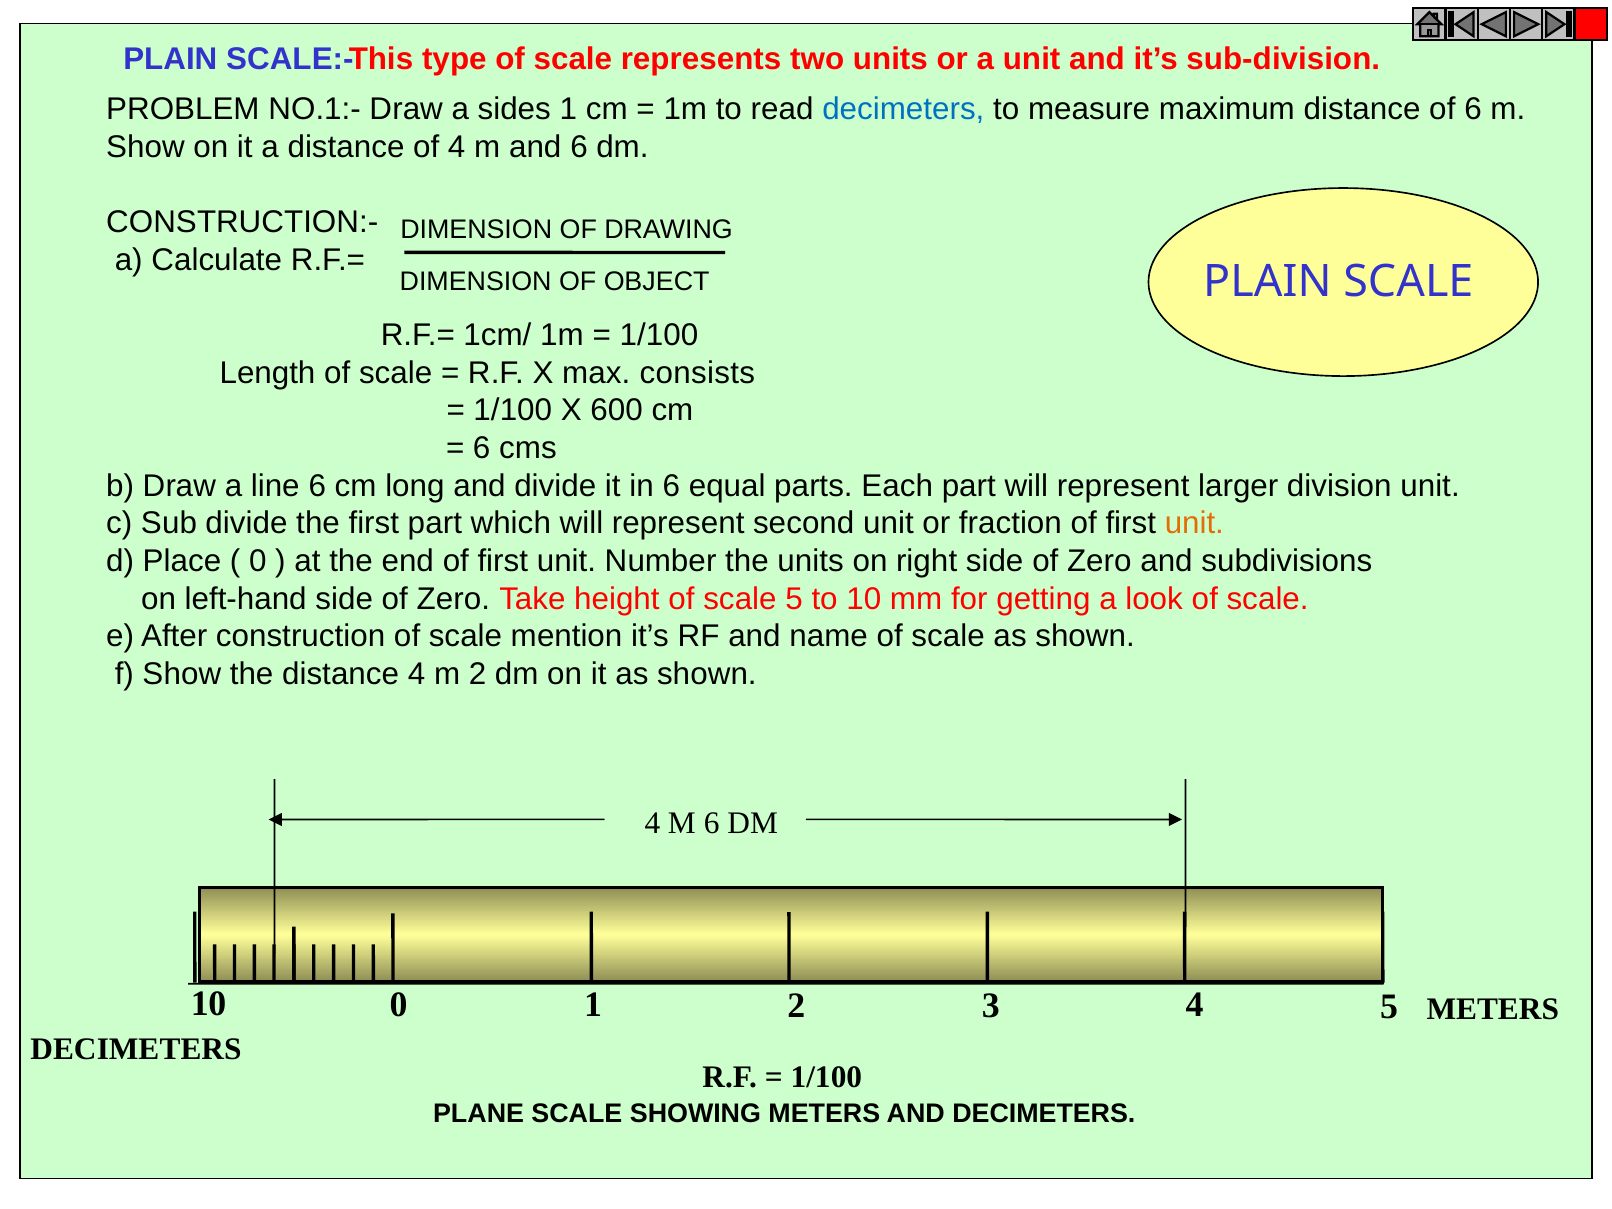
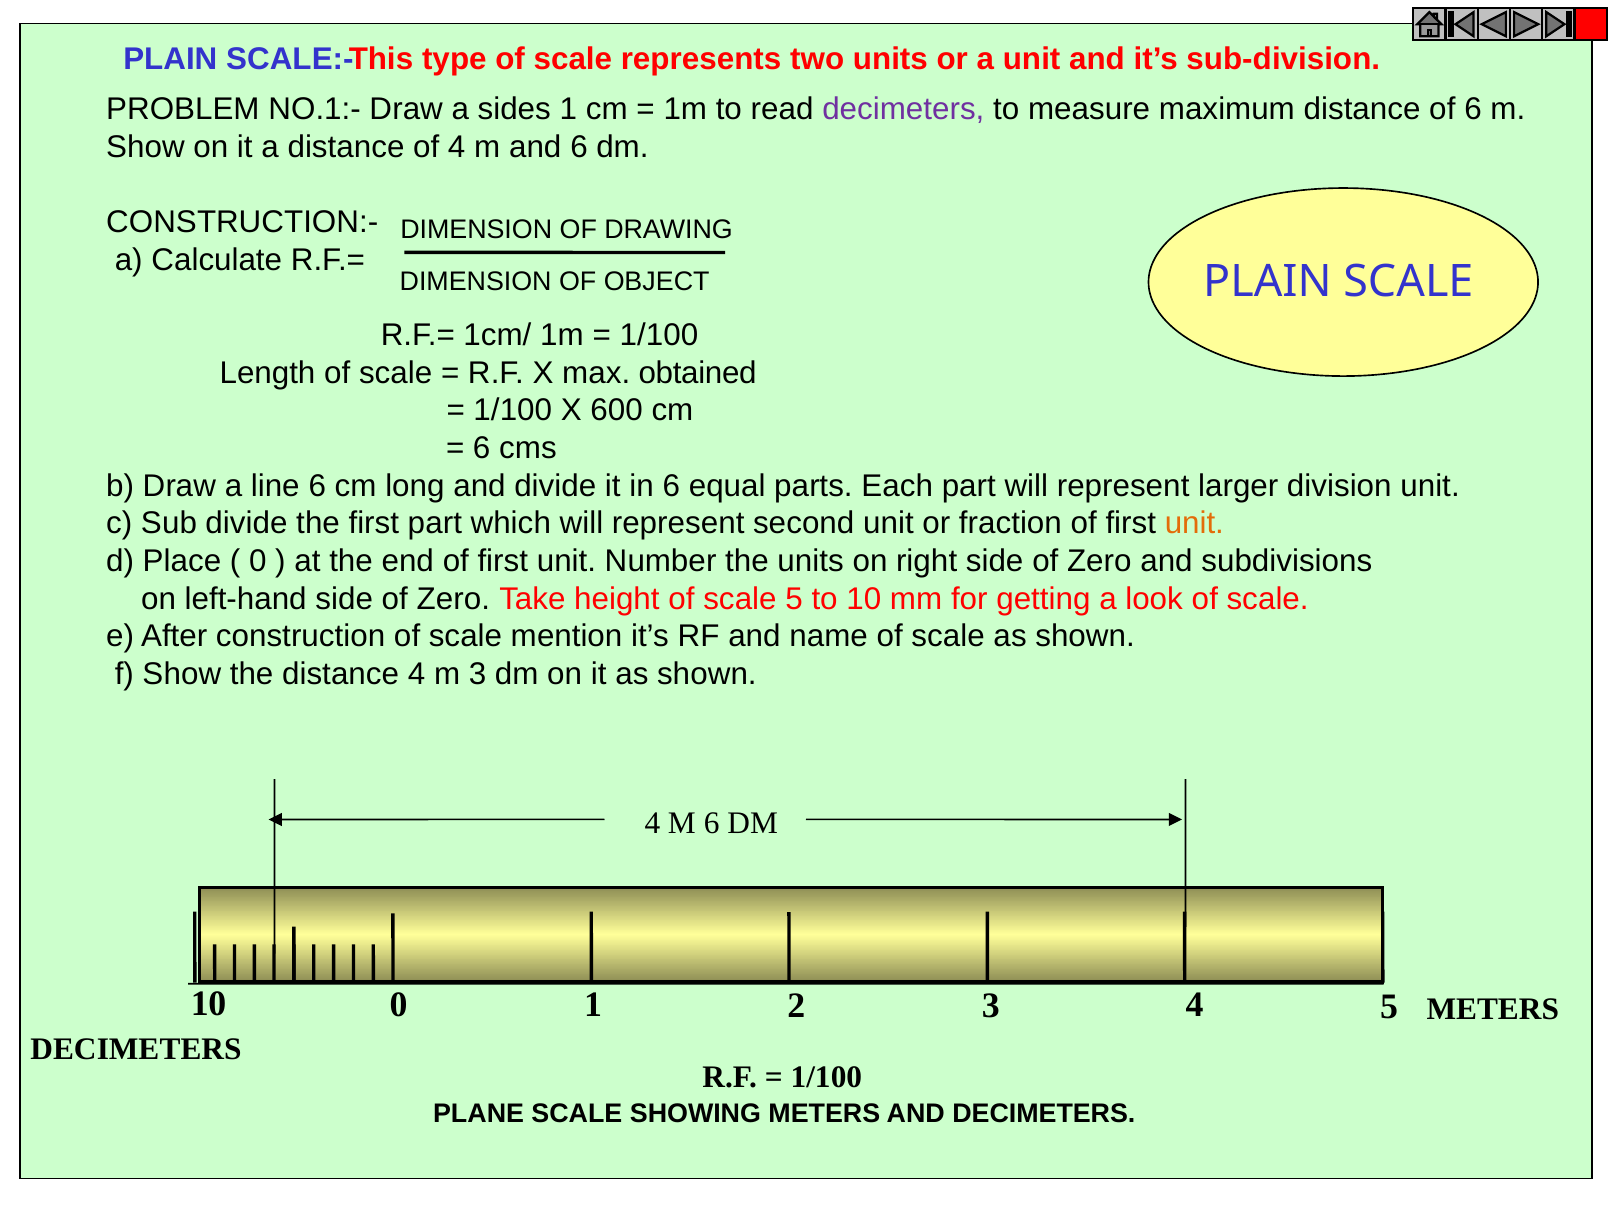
decimeters colour: blue -> purple (903, 109)
consists: consists -> obtained (698, 373)
m 2: 2 -> 3 (478, 674)
